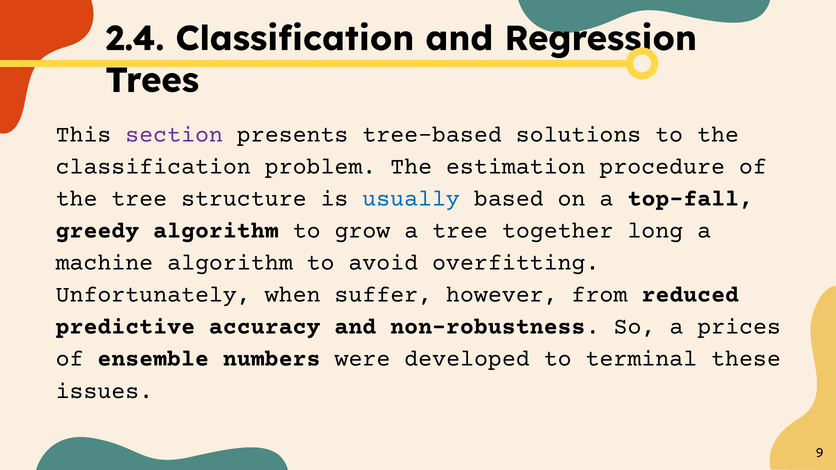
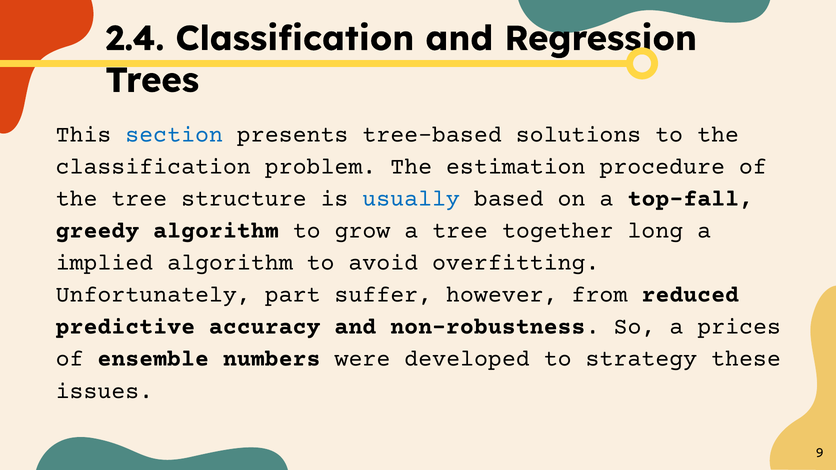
section colour: purple -> blue (174, 134)
machine: machine -> implied (104, 262)
when: when -> part (293, 294)
terminal: terminal -> strategy (641, 359)
